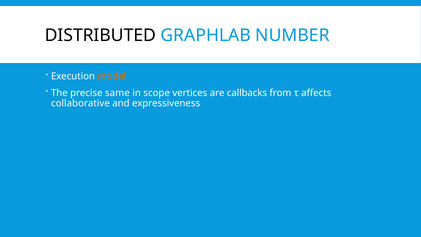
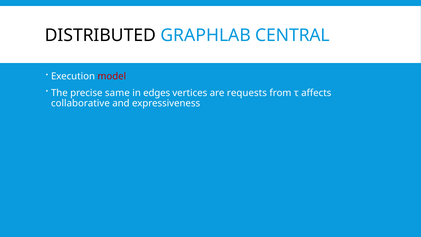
NUMBER: NUMBER -> CENTRAL (293, 35)
model colour: orange -> red (112, 76)
scope: scope -> edges (157, 93)
callbacks: callbacks -> requests (247, 93)
